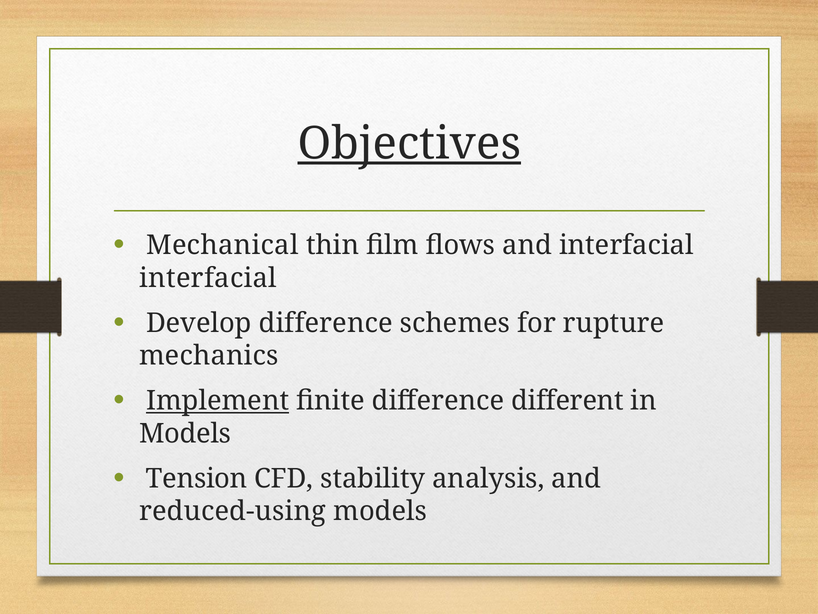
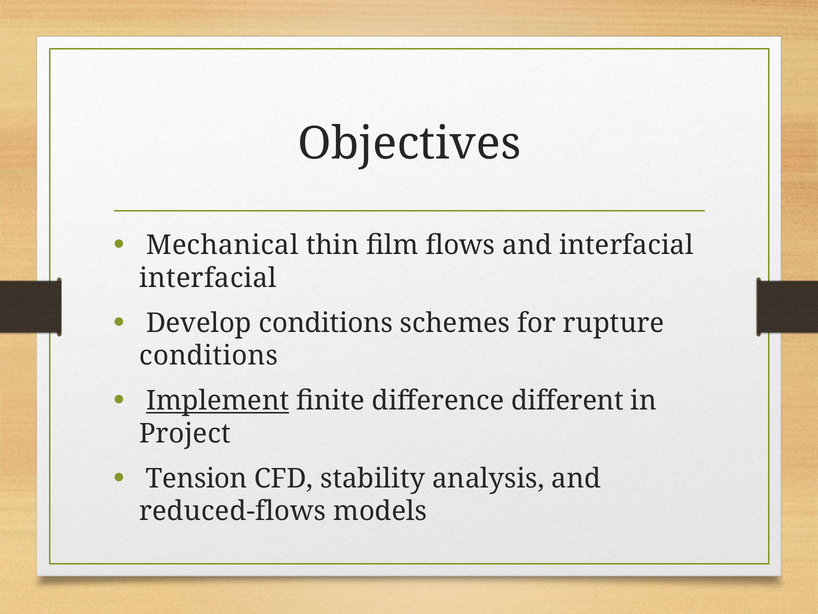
Objectives underline: present -> none (409, 143)
Develop difference: difference -> conditions (326, 323)
mechanics: mechanics -> conditions (209, 356)
Models: Models -> Project (185, 433)
reduced-using: reduced-using -> reduced-flows (233, 511)
